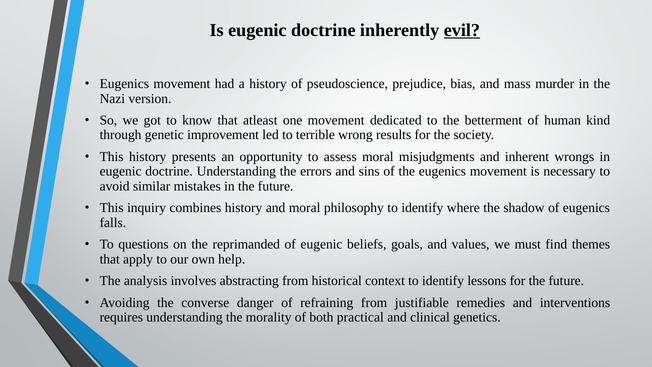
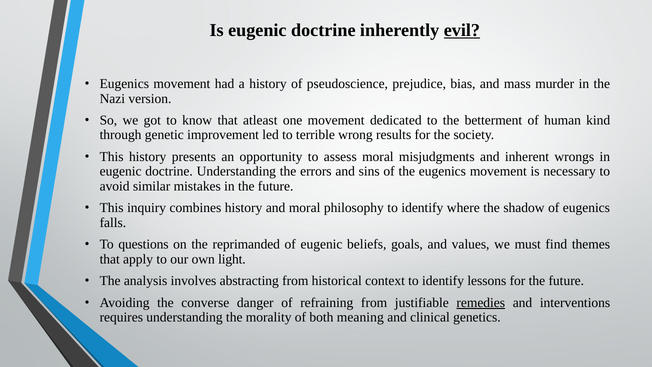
help: help -> light (232, 259)
remedies underline: none -> present (481, 303)
practical: practical -> meaning (360, 317)
